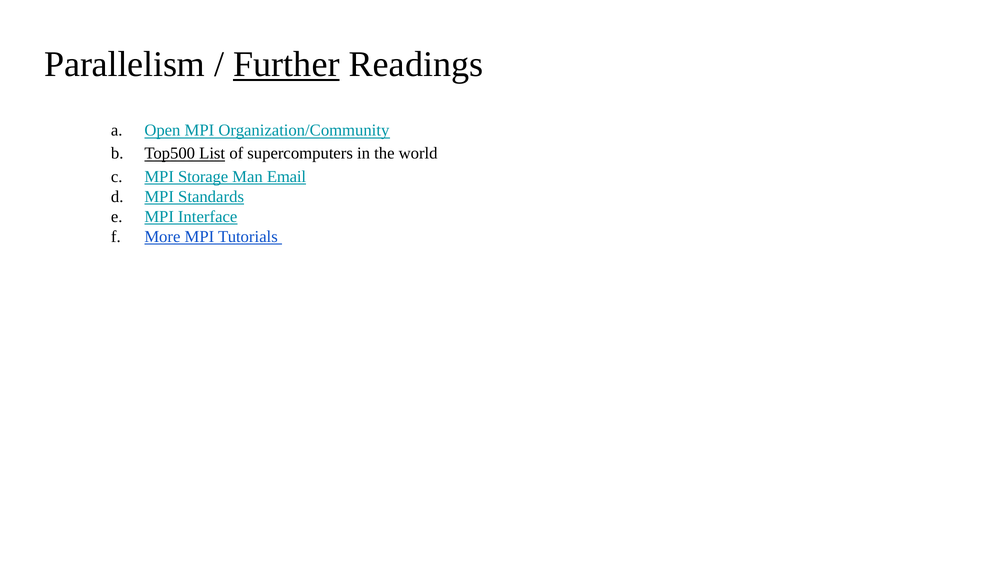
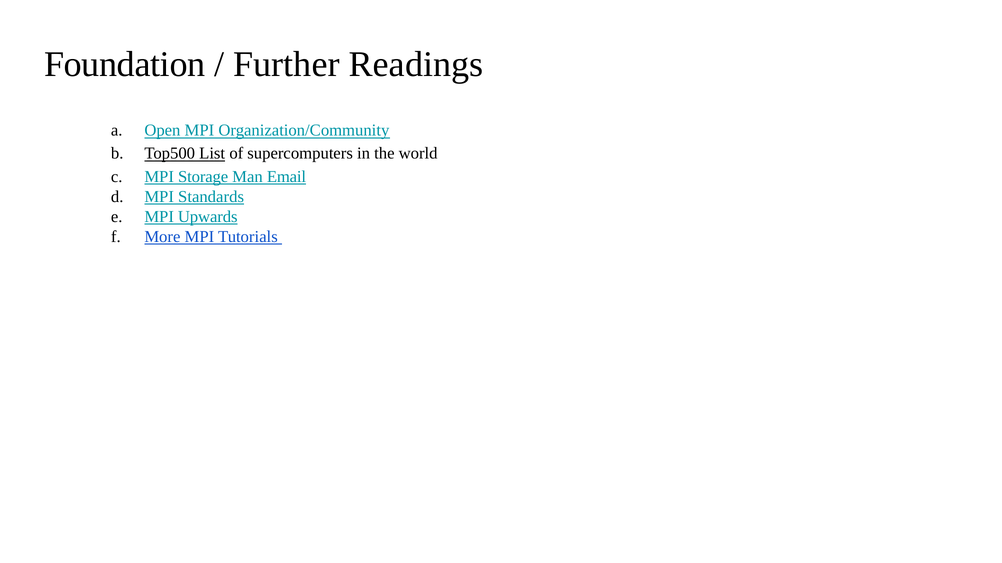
Parallelism: Parallelism -> Foundation (125, 64)
Further underline: present -> none (286, 64)
Interface: Interface -> Upwards (208, 217)
